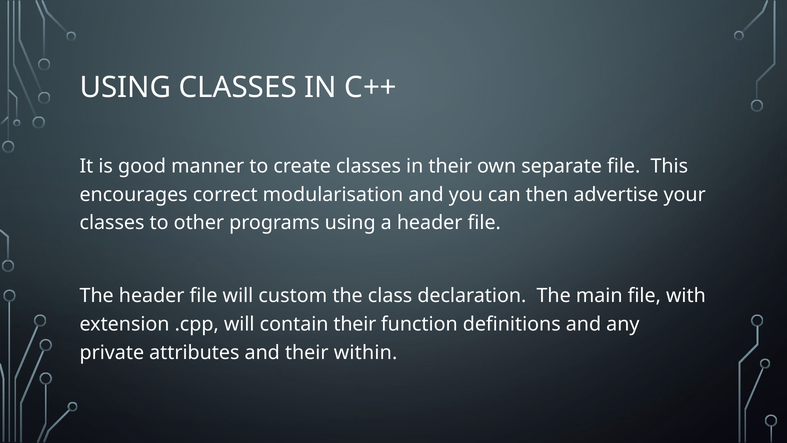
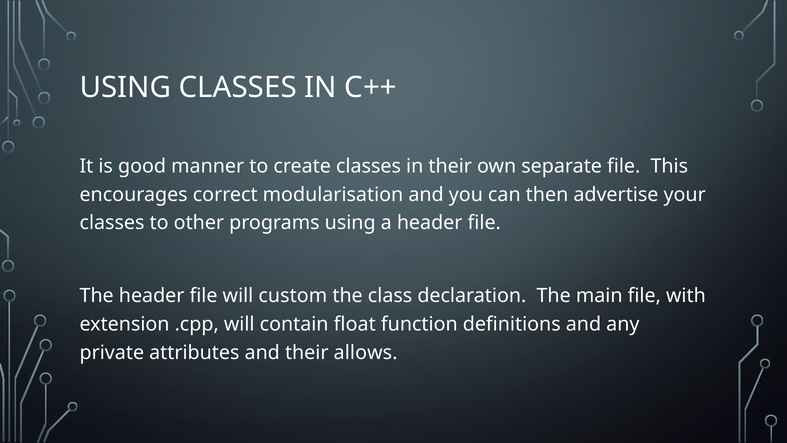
contain their: their -> float (355, 324)
within: within -> allows (366, 352)
